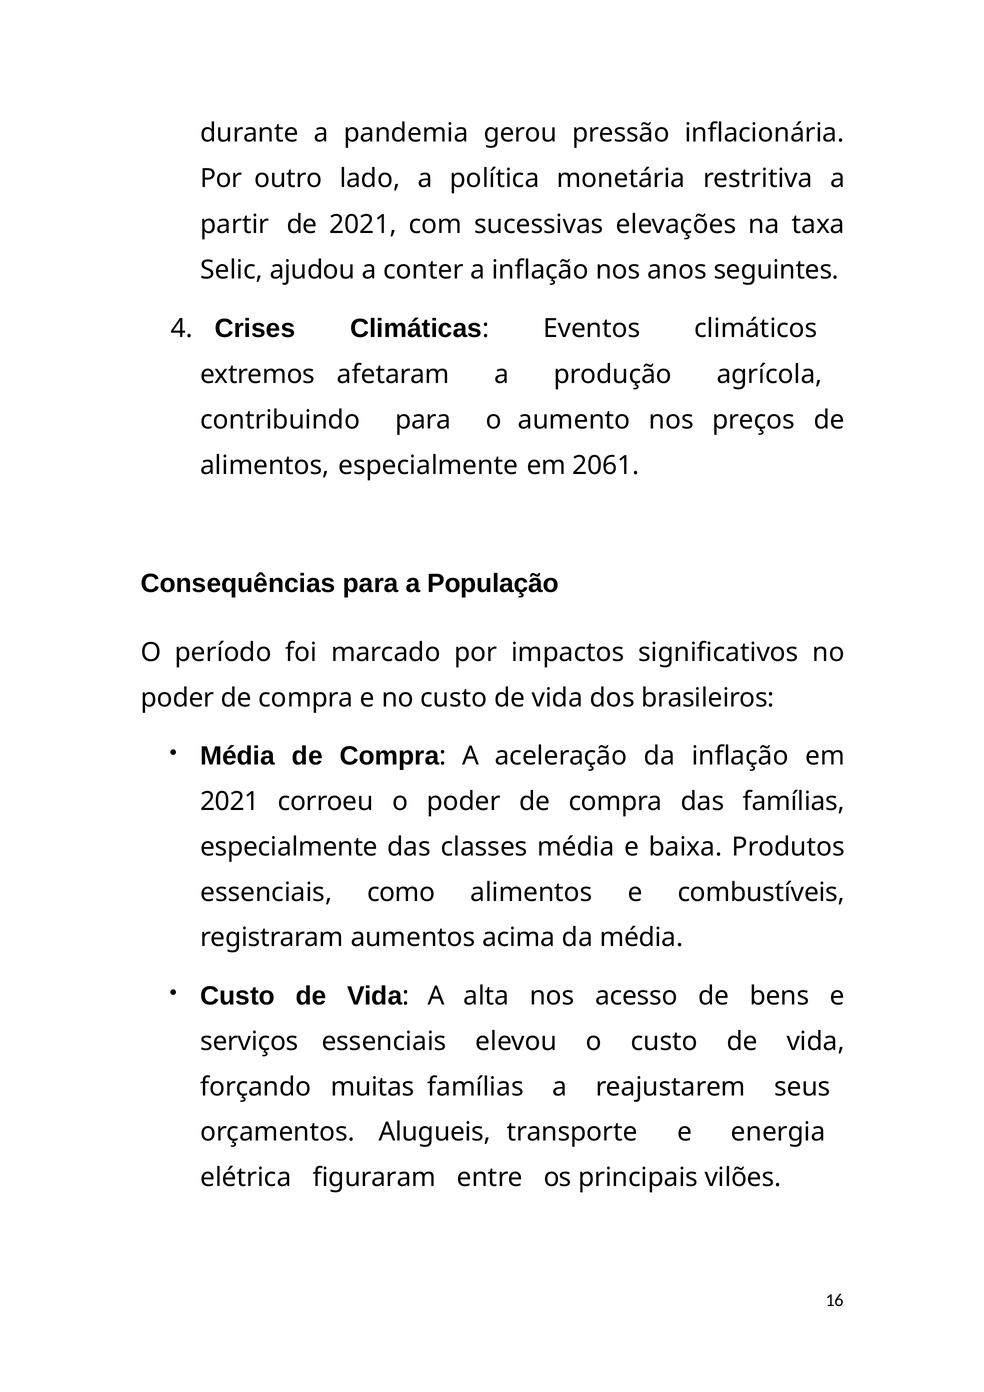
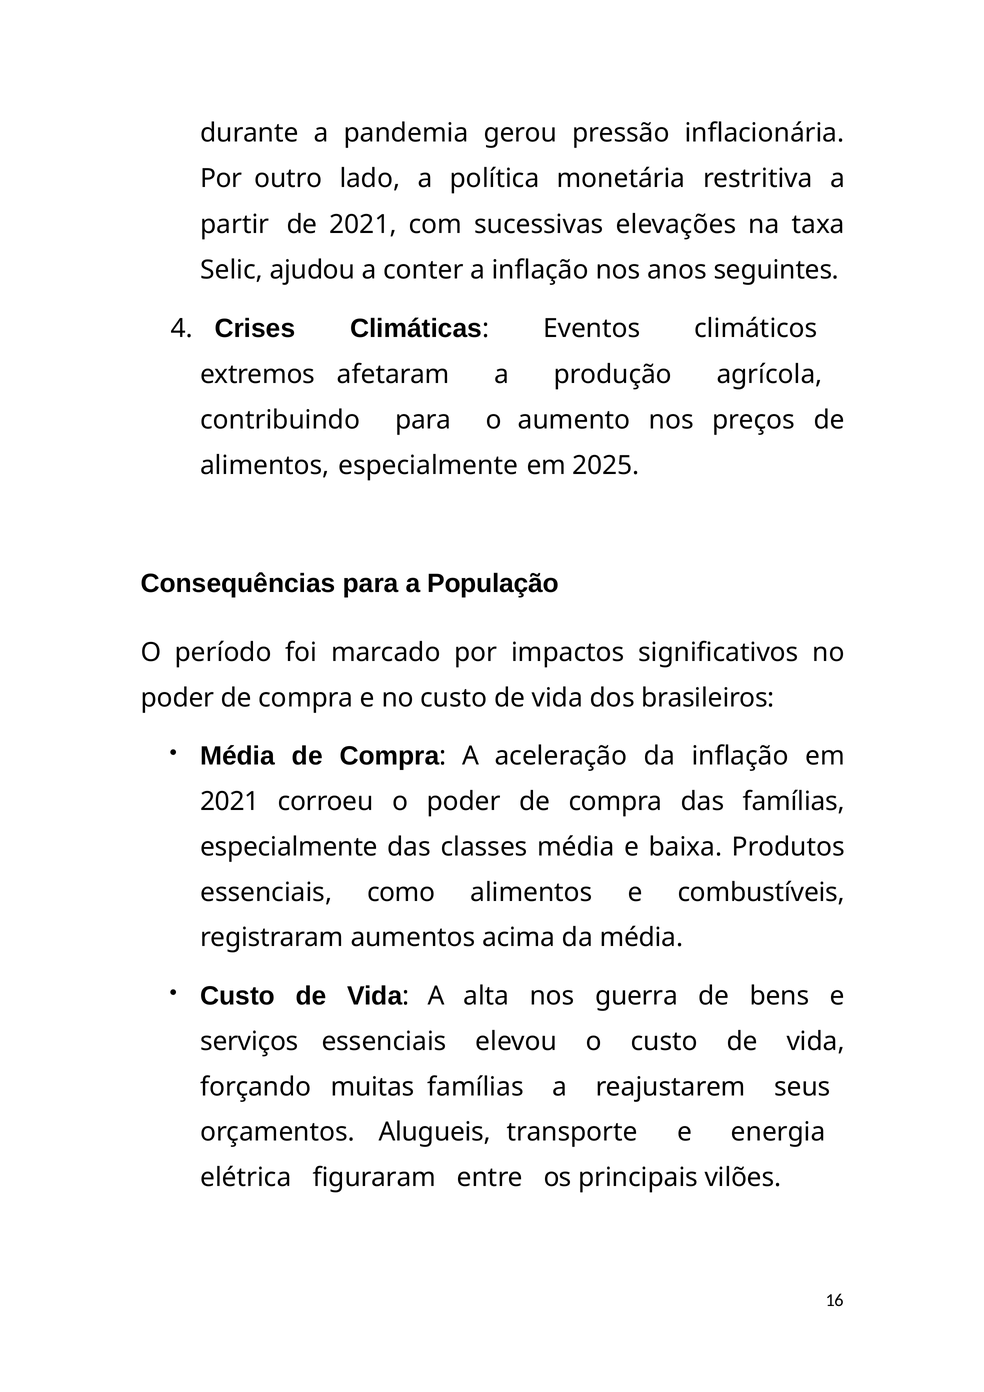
2061: 2061 -> 2025 (606, 466)
acesso: acesso -> guerra (636, 996)
